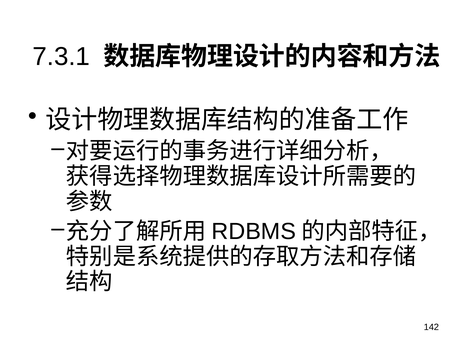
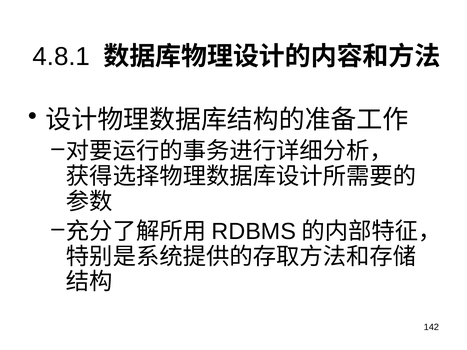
7.3.1: 7.3.1 -> 4.8.1 (61, 57)
